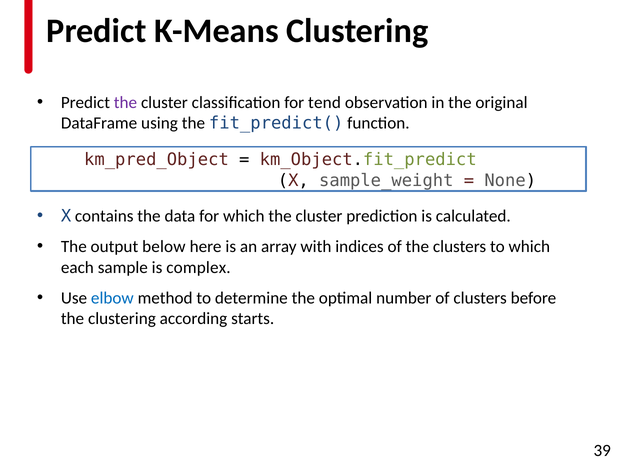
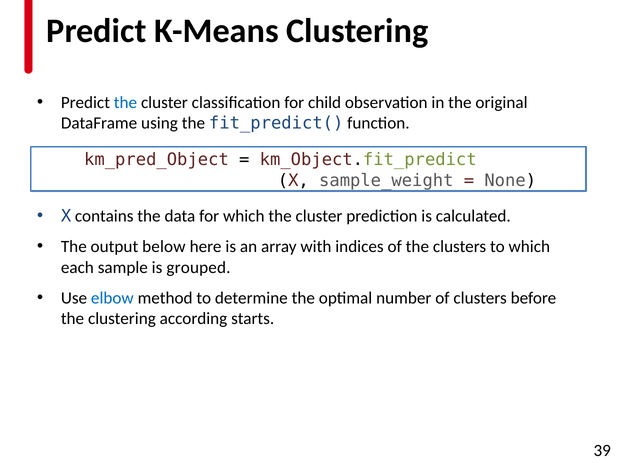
the colour: purple -> blue (125, 103)
tend: tend -> child (325, 103)
complex: complex -> grouped (199, 267)
